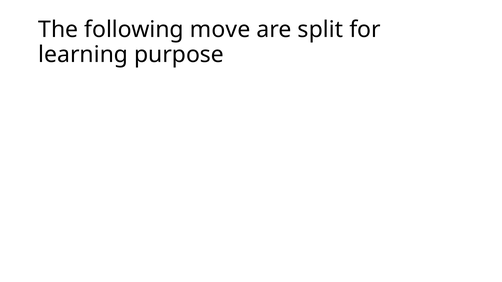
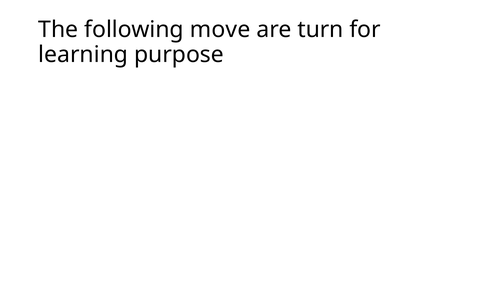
split: split -> turn (321, 30)
